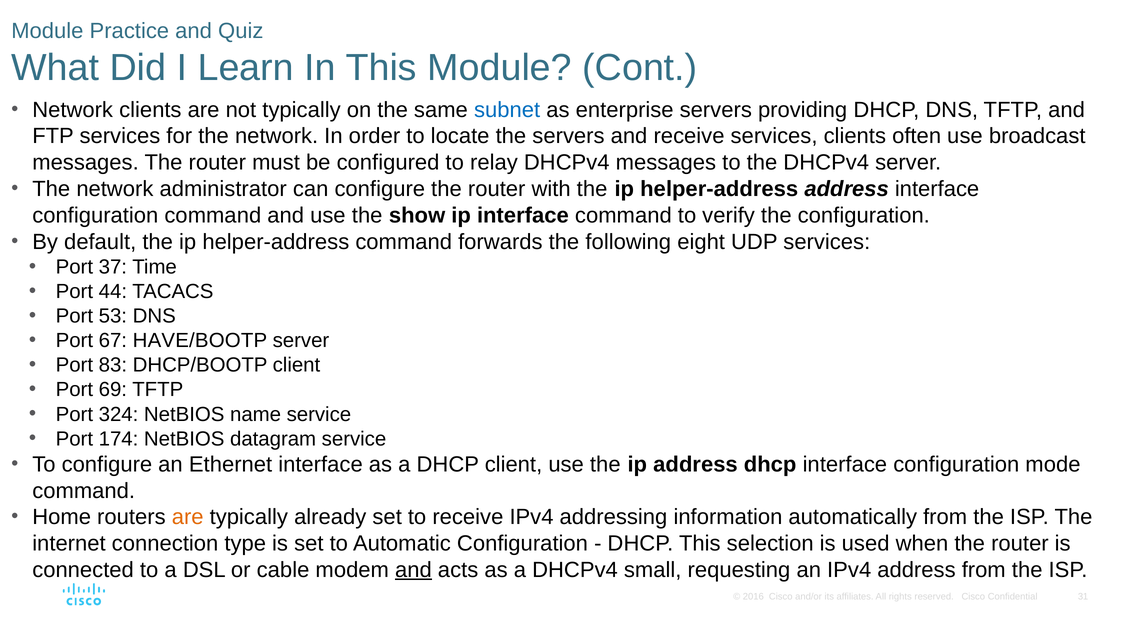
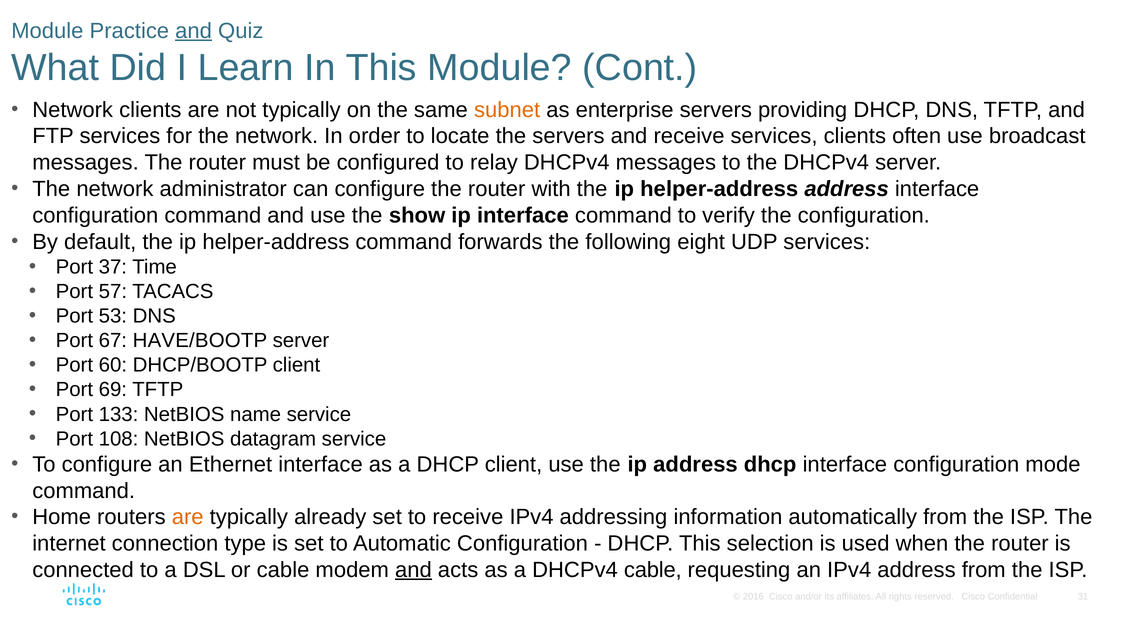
and underline: none -> present (194, 31)
subnet colour: blue -> orange (507, 110)
44: 44 -> 57 (113, 292)
83: 83 -> 60 (113, 365)
324: 324 -> 133 (119, 414)
174: 174 -> 108 (119, 439)
DHCPv4 small: small -> cable (653, 570)
